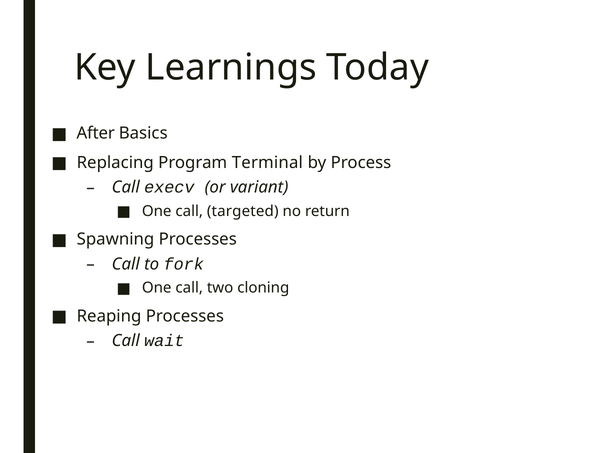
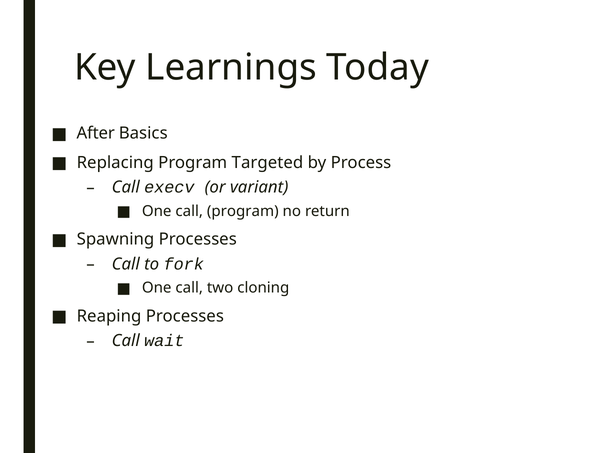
Terminal: Terminal -> Targeted (267, 162)
call targeted: targeted -> program (243, 211)
